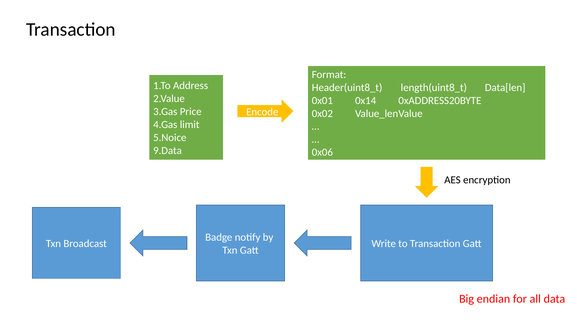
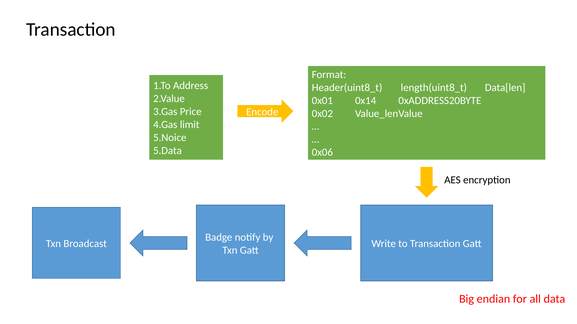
9.Data: 9.Data -> 5.Data (168, 151)
